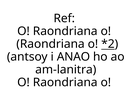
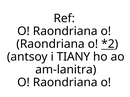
ANAO: ANAO -> TIANY (73, 57)
